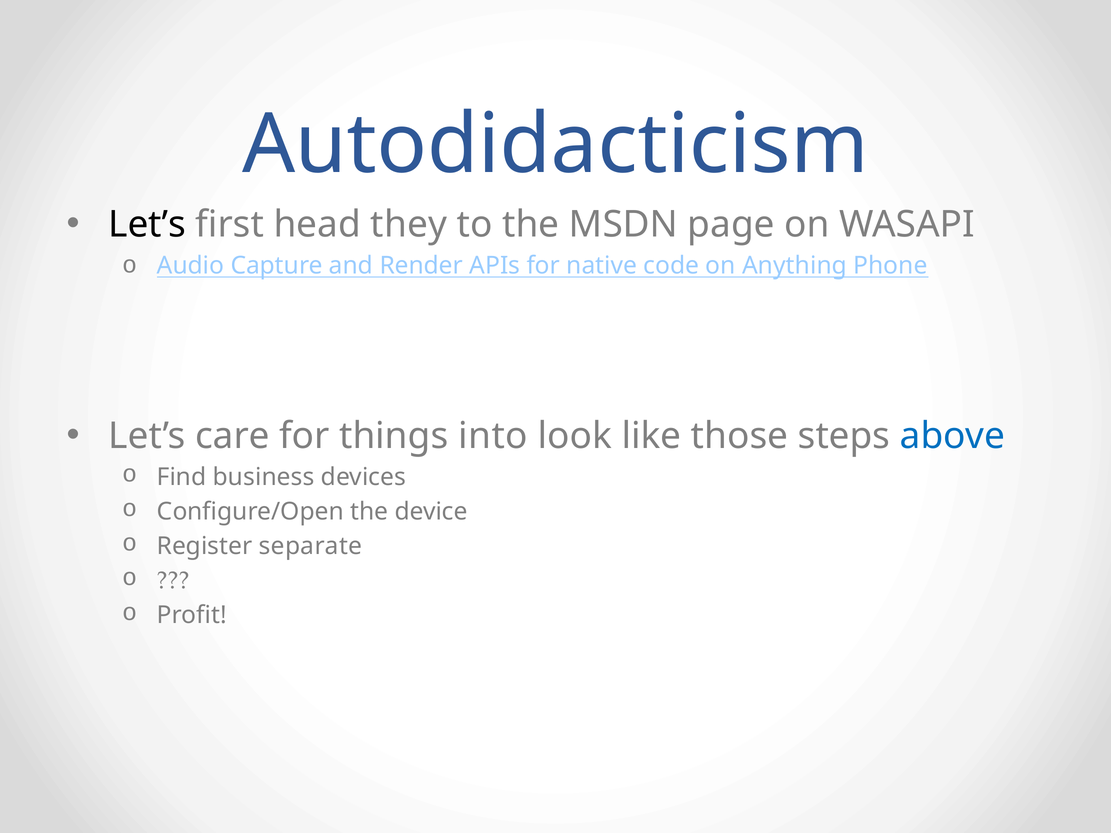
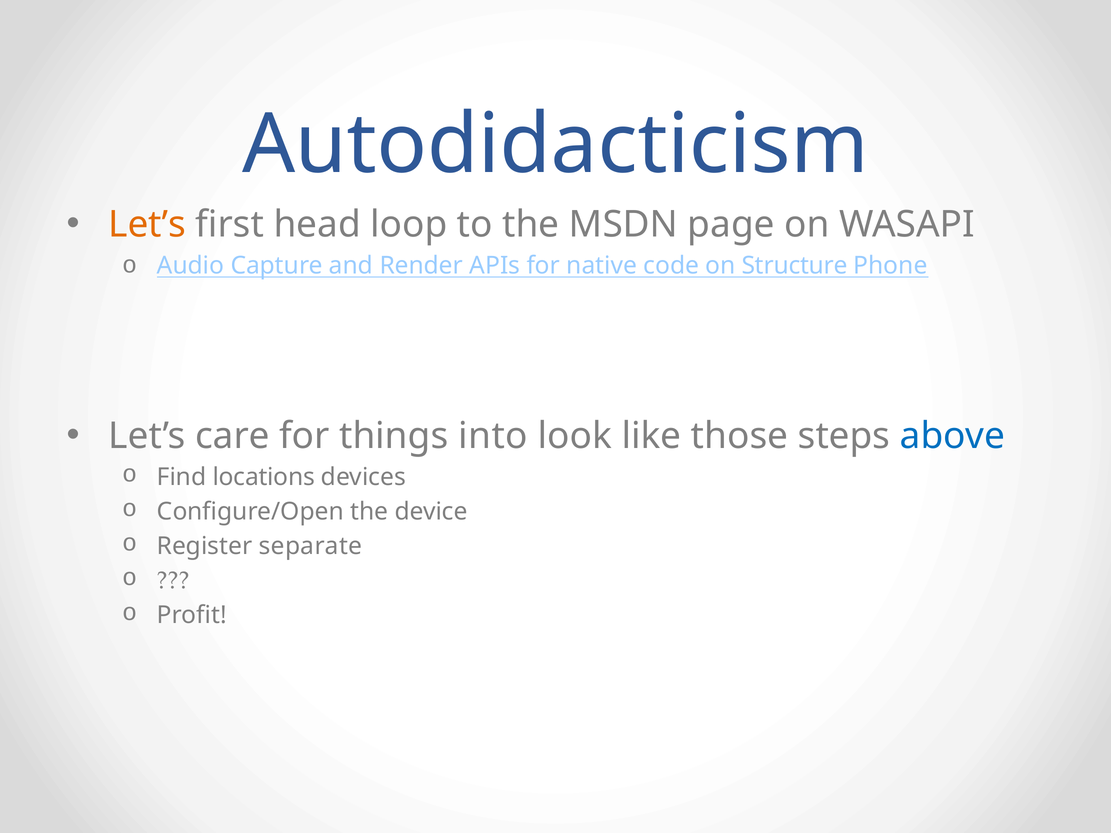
Let’s colour: black -> orange (147, 225)
they: they -> loop (409, 225)
Anything: Anything -> Structure (795, 266)
business: business -> locations (264, 477)
